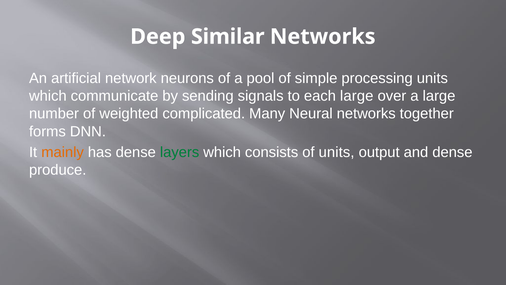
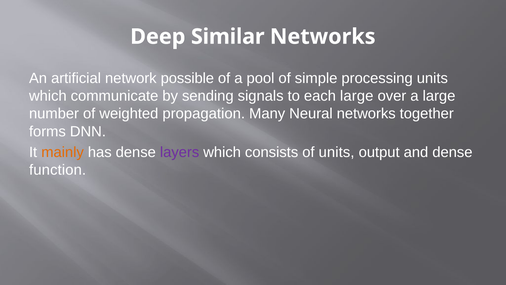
neurons: neurons -> possible (187, 78)
complicated: complicated -> propagation (204, 114)
layers colour: green -> purple (180, 152)
produce: produce -> function (58, 170)
